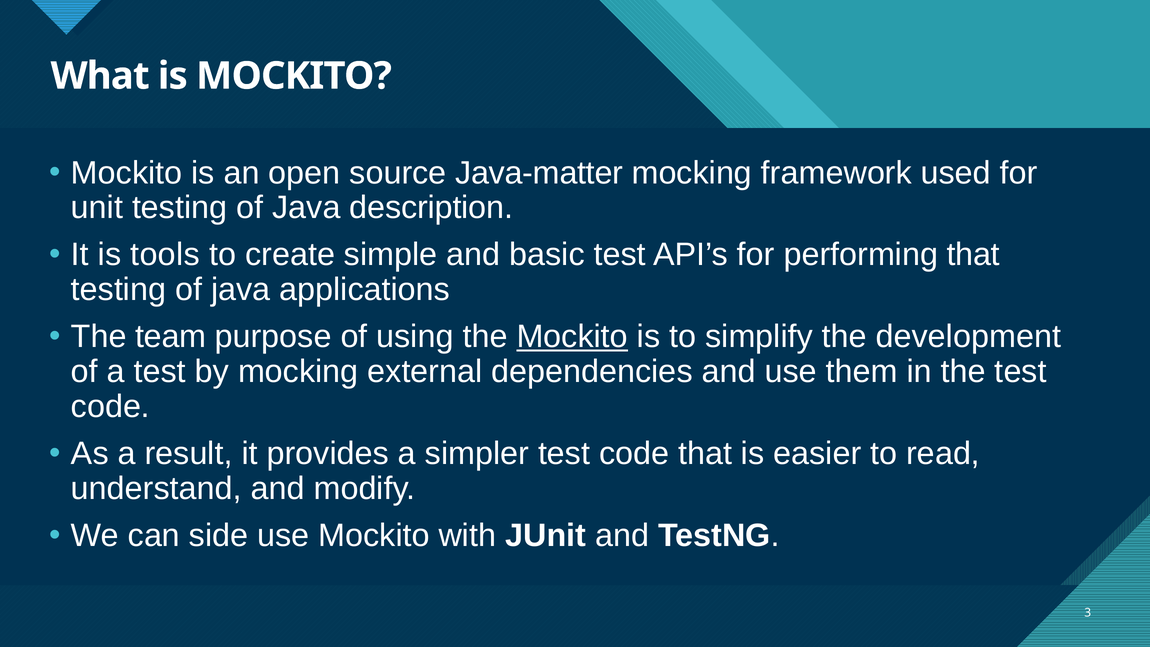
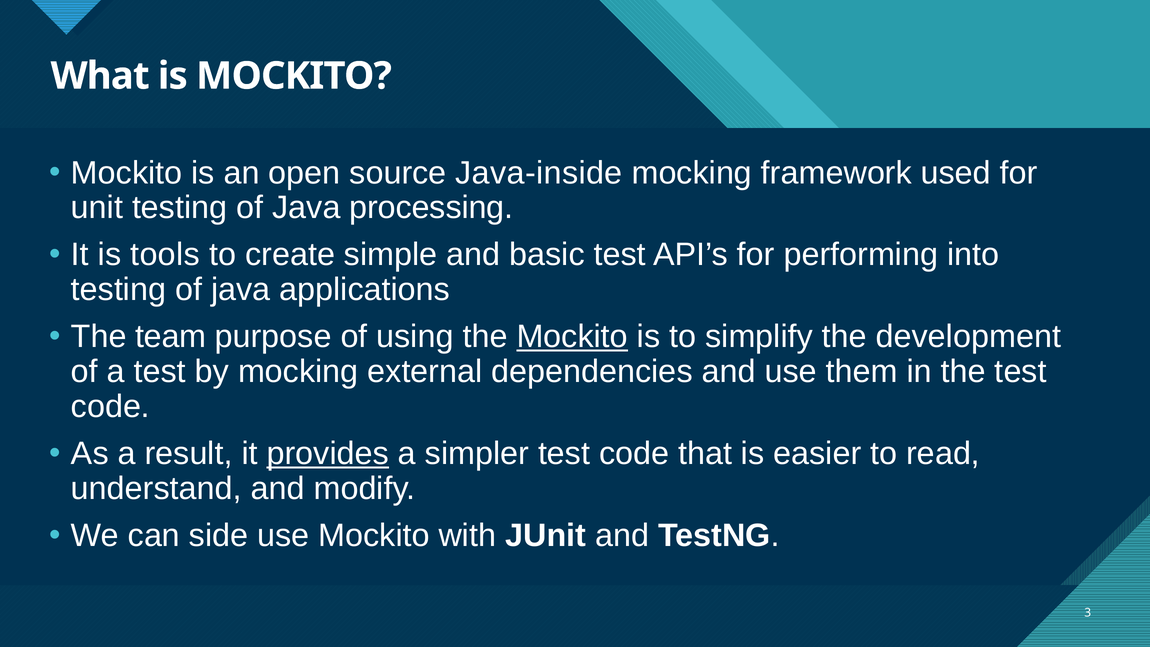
Java-matter: Java-matter -> Java-inside (539, 173)
description: description -> processing (431, 208)
performing that: that -> into (973, 255)
provides underline: none -> present (328, 454)
